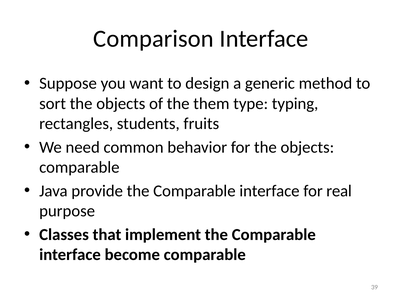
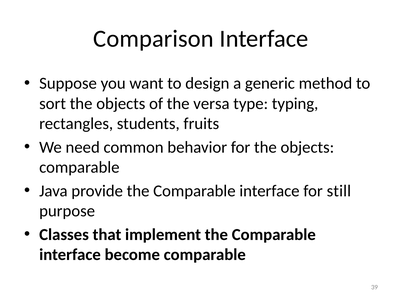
them: them -> versa (211, 104)
real: real -> still (339, 191)
